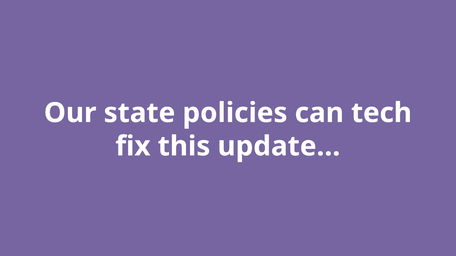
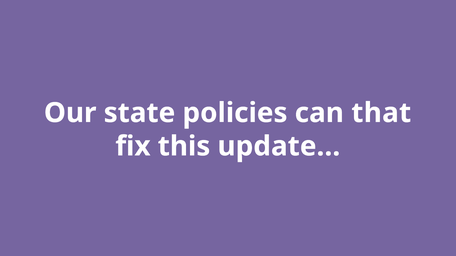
tech: tech -> that (381, 113)
